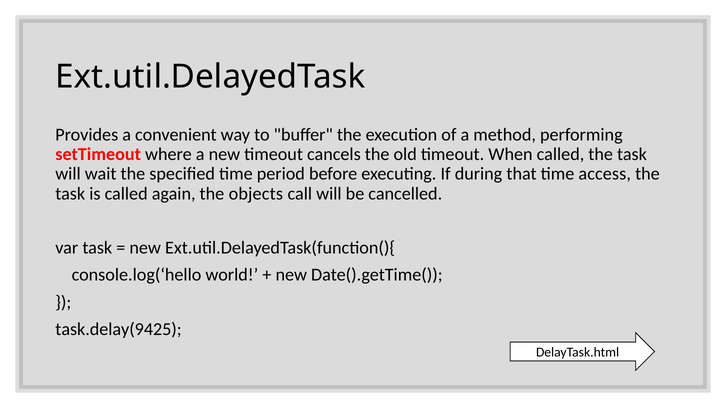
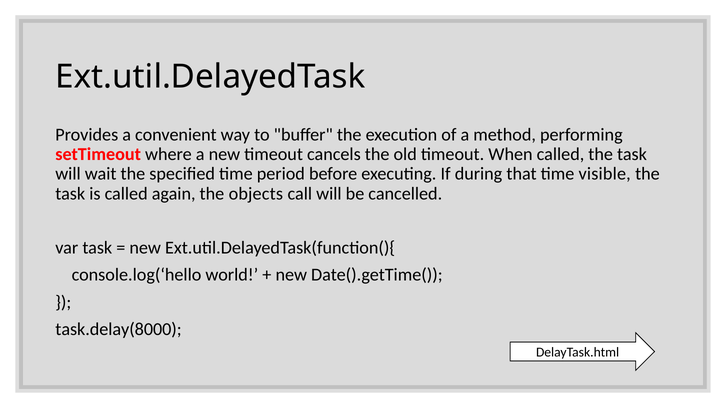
access: access -> visible (605, 174)
task.delay(9425: task.delay(9425 -> task.delay(8000 (118, 330)
